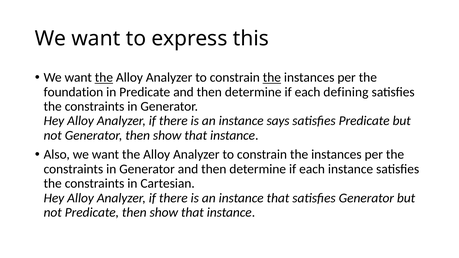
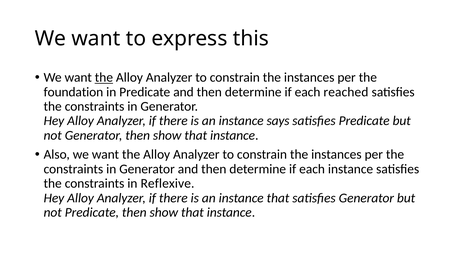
the underline: present -> none (272, 78)
defining: defining -> reached (346, 92)
Cartesian: Cartesian -> Reflexive (168, 184)
